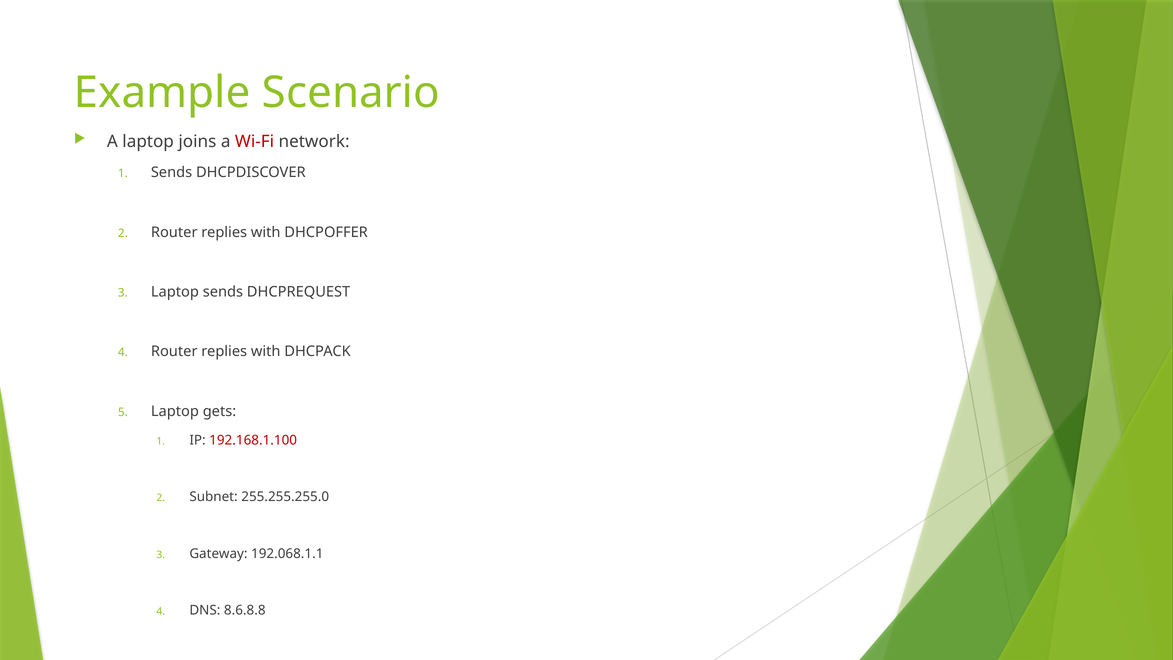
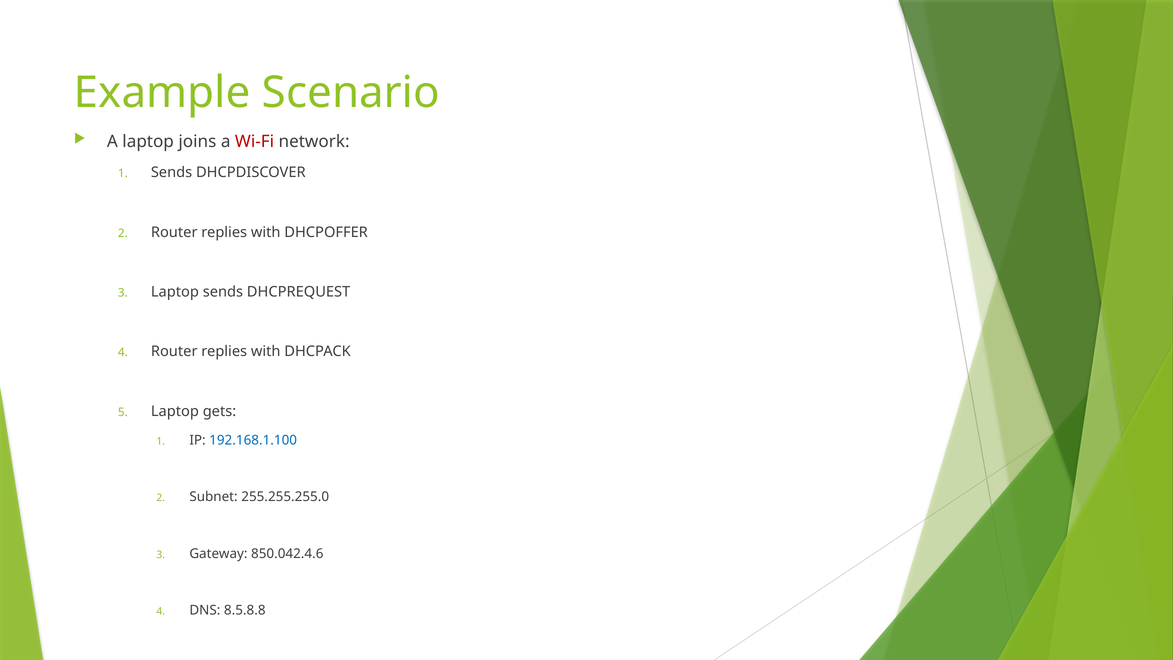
192.168.1.100 colour: red -> blue (253, 440)
192.068.1.1: 192.068.1.1 -> 850.042.4.6 (287, 554)
8.6.8.8: 8.6.8.8 -> 8.5.8.8 (245, 610)
